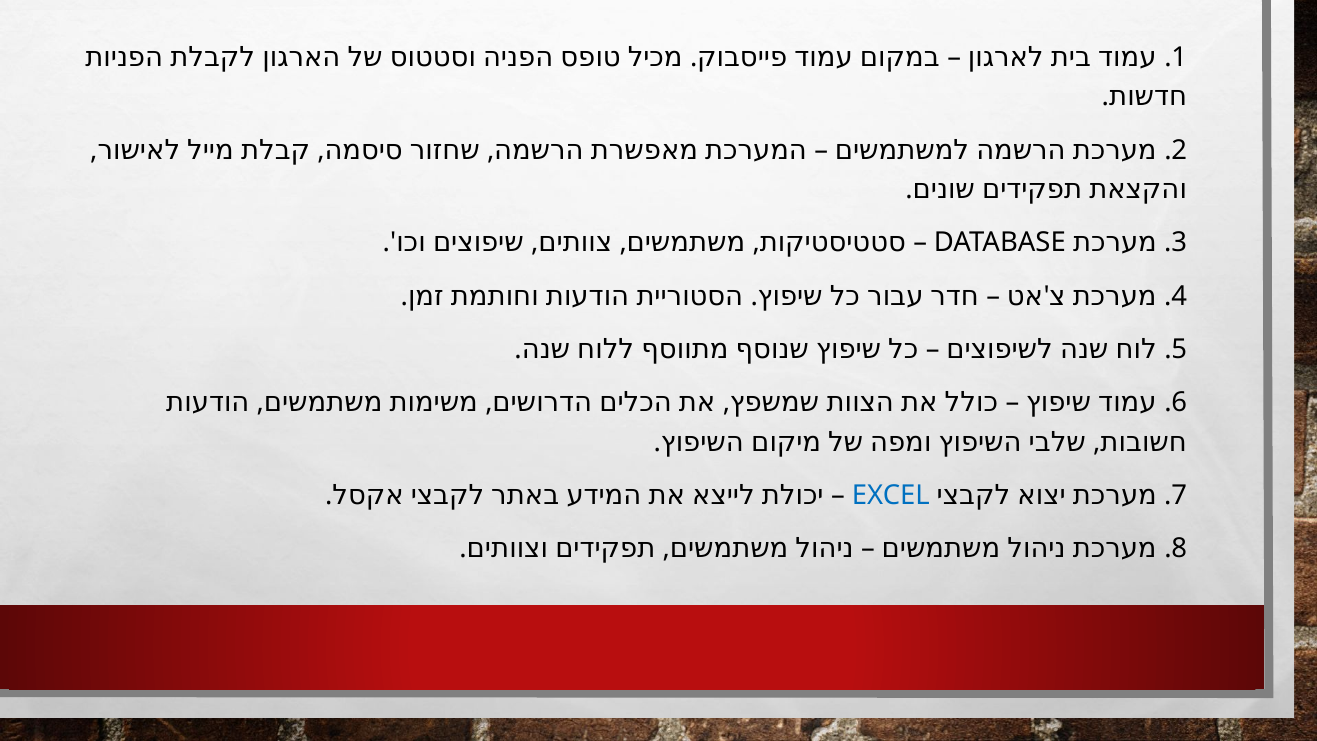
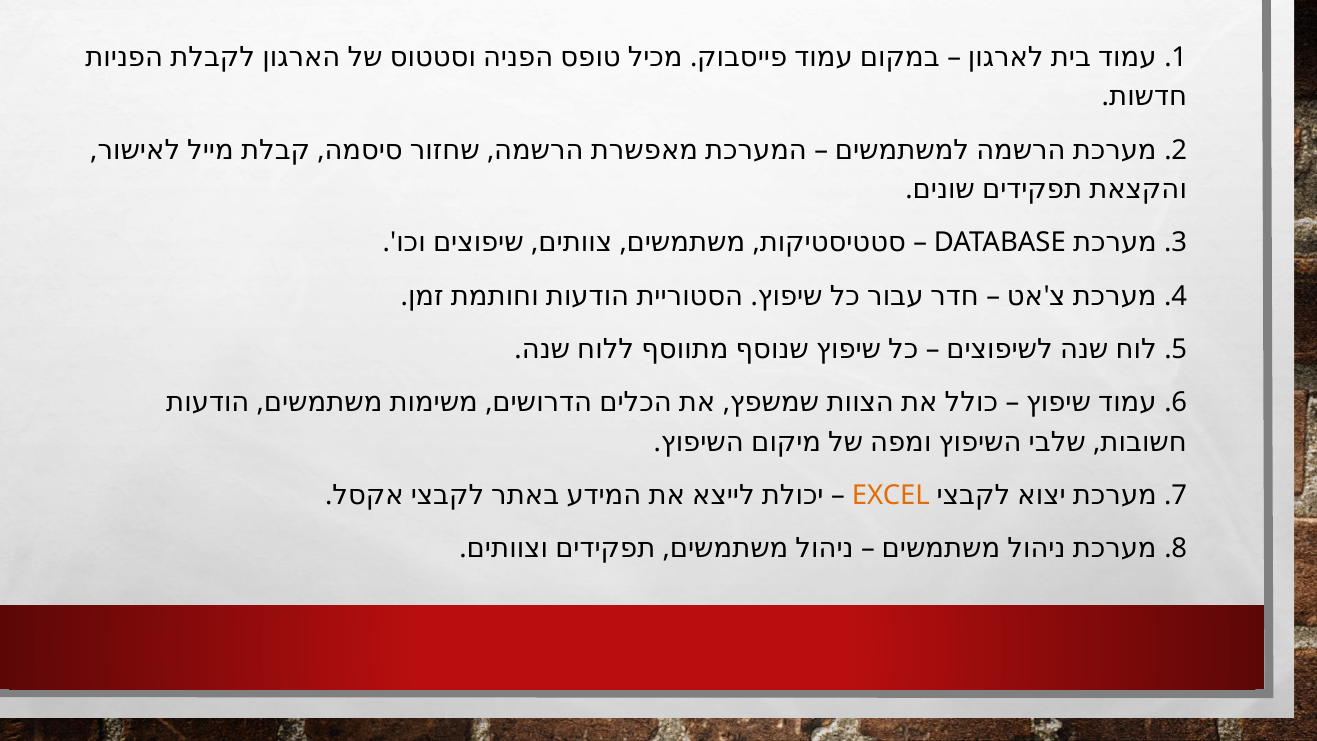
EXCEL colour: blue -> orange (891, 495)
